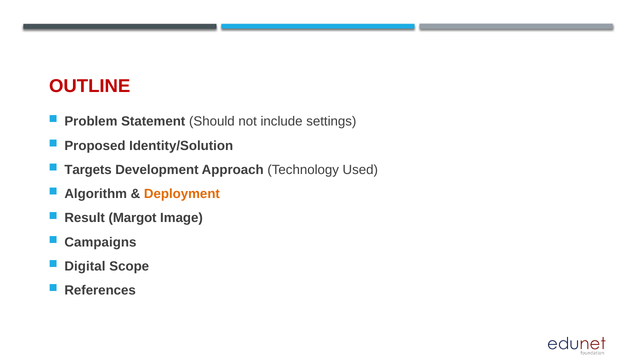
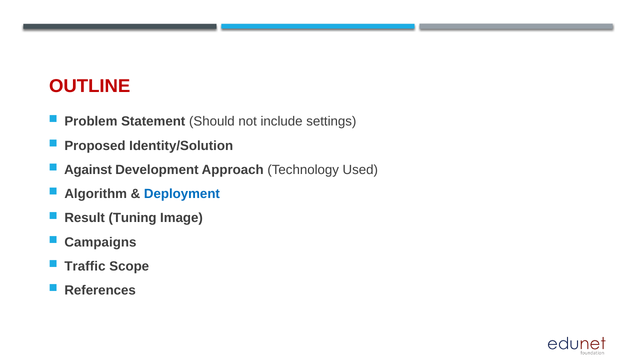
Targets: Targets -> Against (88, 170)
Deployment colour: orange -> blue (182, 194)
Margot: Margot -> Tuning (133, 218)
Digital: Digital -> Traffic (85, 266)
